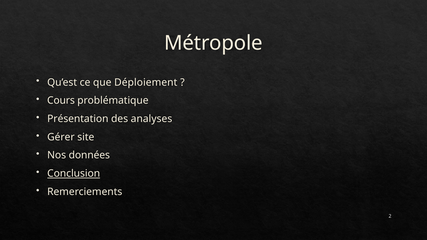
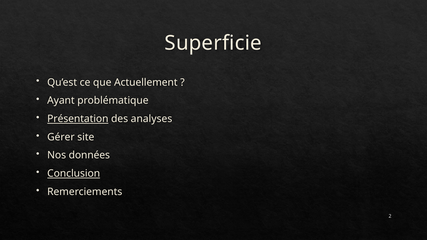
Métropole: Métropole -> Superficie (213, 43)
Déploiement: Déploiement -> Actuellement (146, 82)
Cours: Cours -> Ayant (61, 101)
Présentation underline: none -> present (78, 119)
